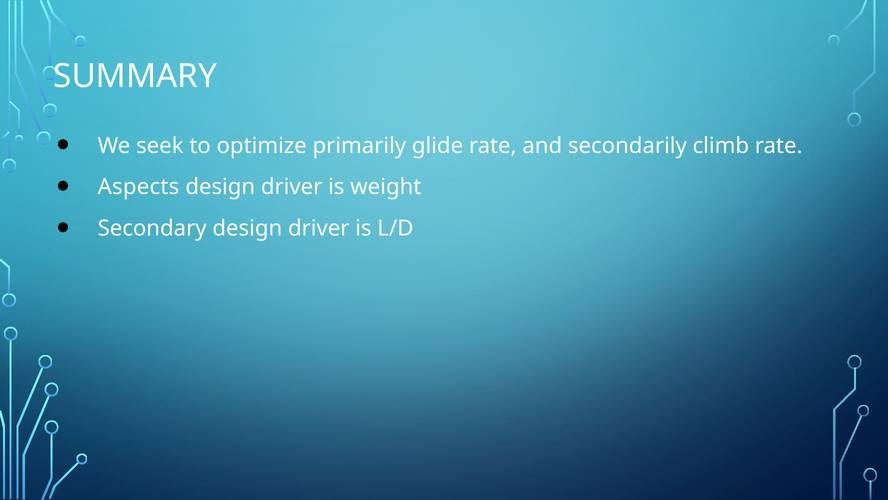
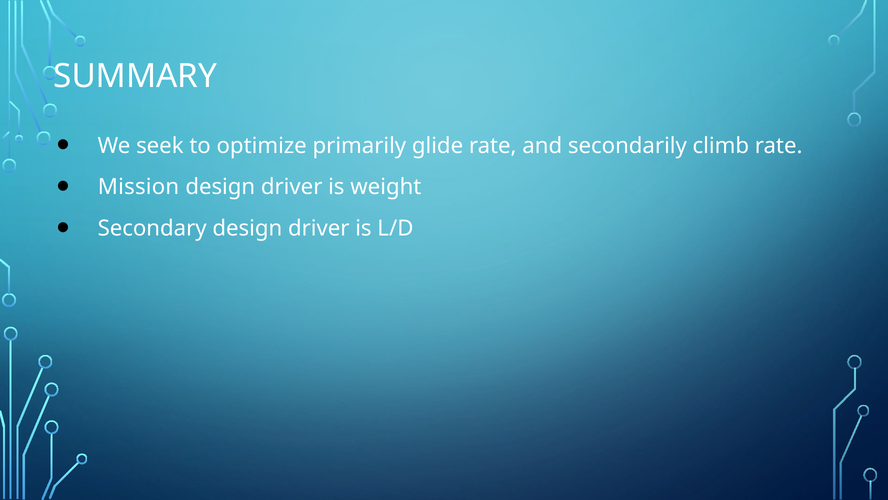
Aspects: Aspects -> Mission (139, 187)
